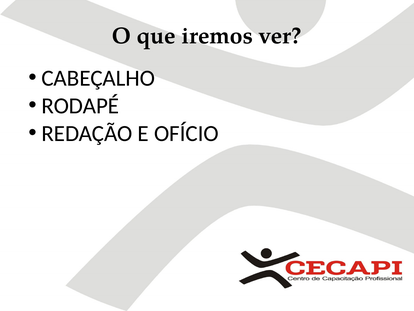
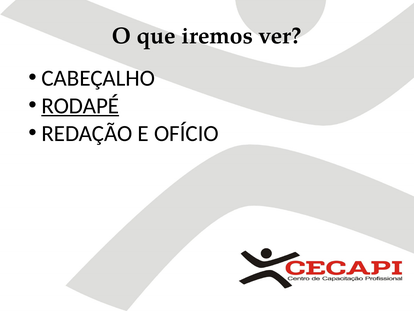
RODAPÉ underline: none -> present (80, 106)
